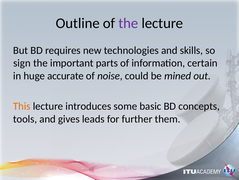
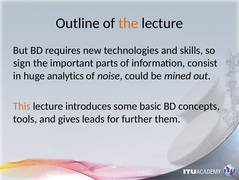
the colour: purple -> orange (128, 23)
certain: certain -> consist (203, 63)
accurate: accurate -> analytics (66, 76)
